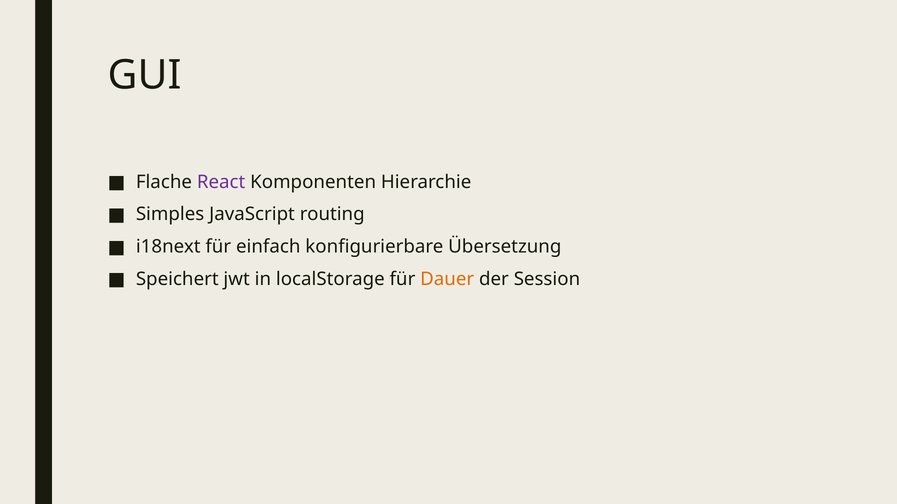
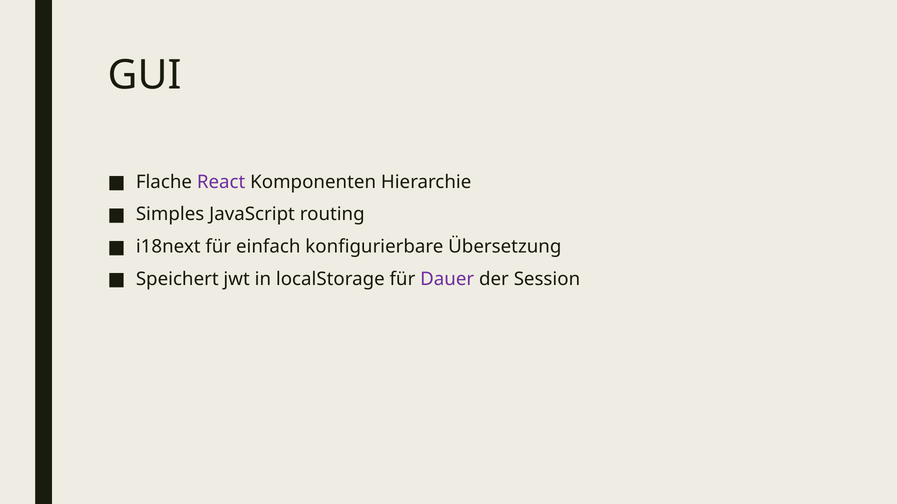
Dauer colour: orange -> purple (447, 279)
